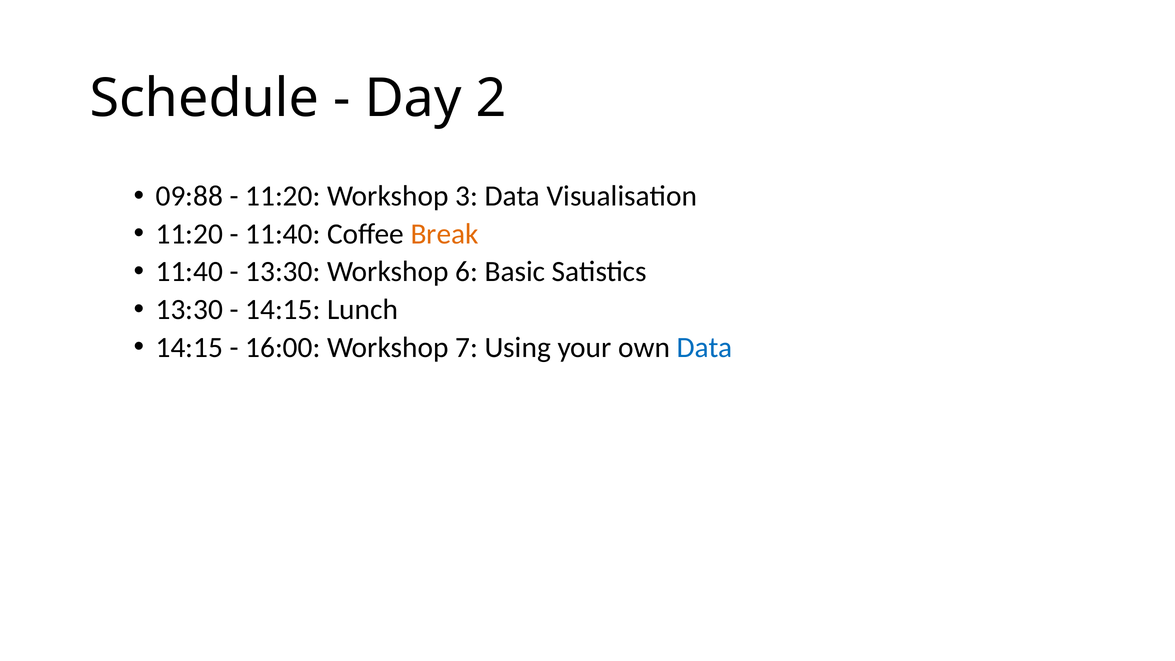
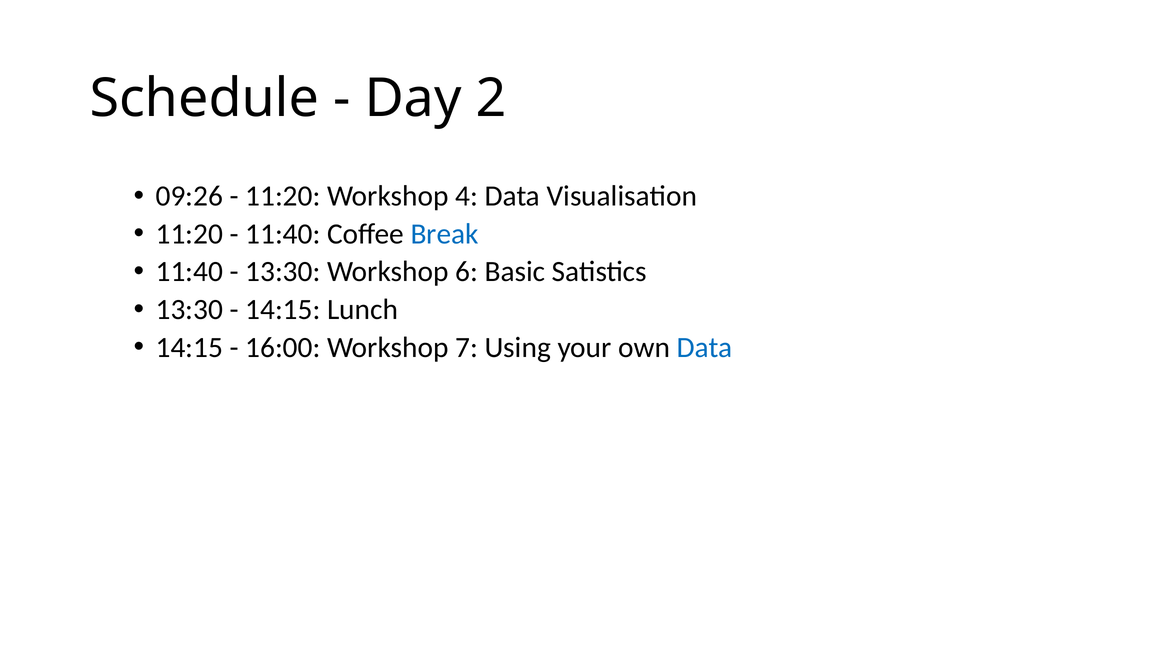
09:88: 09:88 -> 09:26 (189, 196)
3: 3 -> 4 (467, 196)
Break colour: orange -> blue (444, 234)
